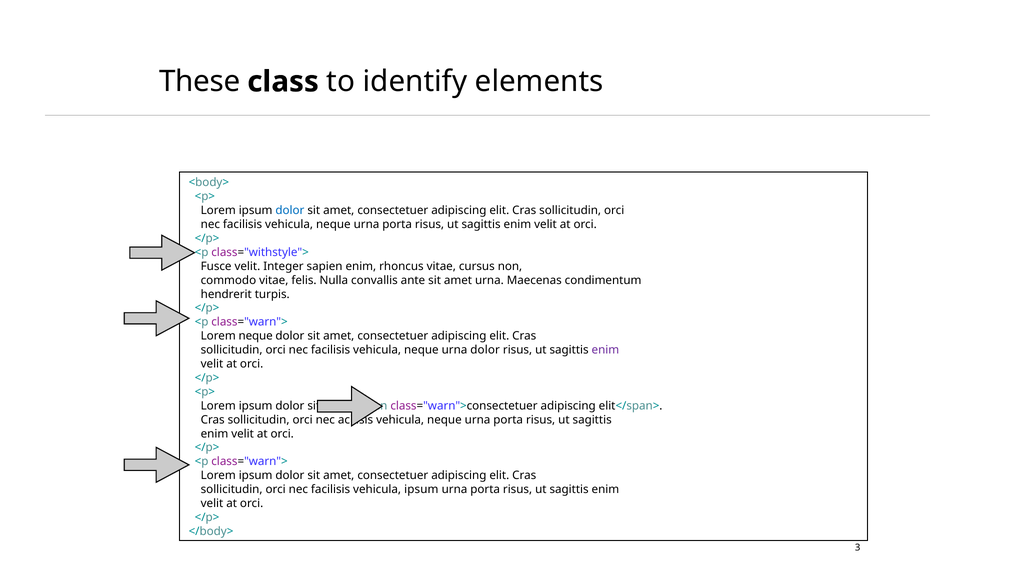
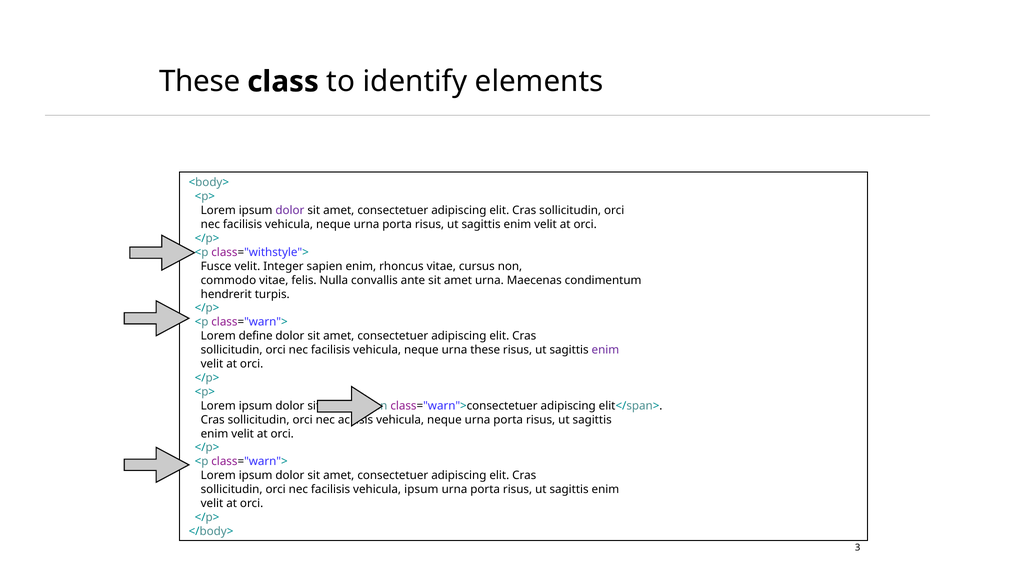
dolor colour: blue -> purple (290, 210)
Lorem neque: neque -> define (256, 336)
urna dolor: dolor -> these (485, 350)
